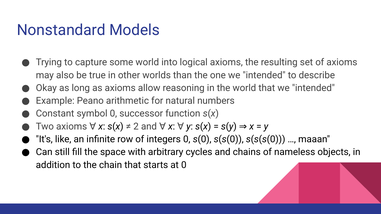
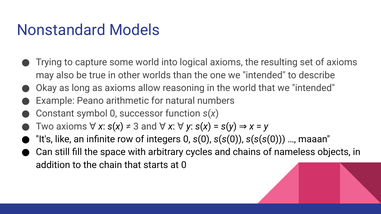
2: 2 -> 3 (136, 127)
